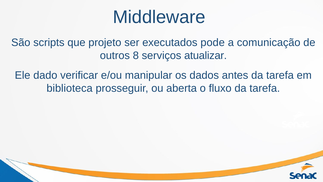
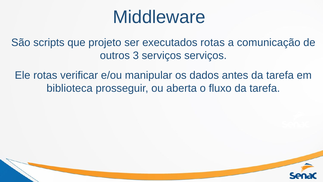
executados pode: pode -> rotas (213, 43)
8: 8 -> 3 (136, 56)
serviços atualizar: atualizar -> serviços (206, 56)
Ele dado: dado -> rotas (45, 75)
